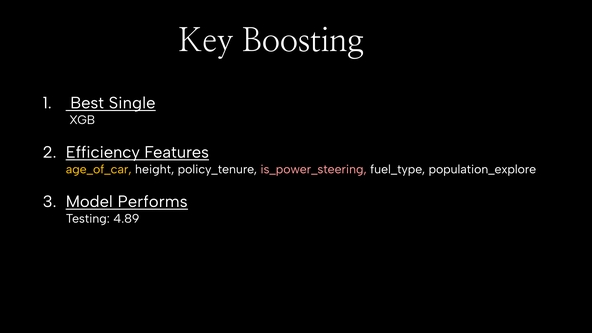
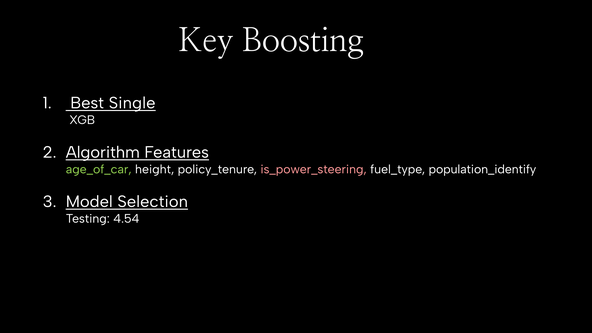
Efficiency: Efficiency -> Algorithm (103, 152)
age_of_car colour: yellow -> light green (99, 169)
population_explore: population_explore -> population_identify (482, 169)
Performs: Performs -> Selection (153, 202)
4.89: 4.89 -> 4.54 (126, 219)
